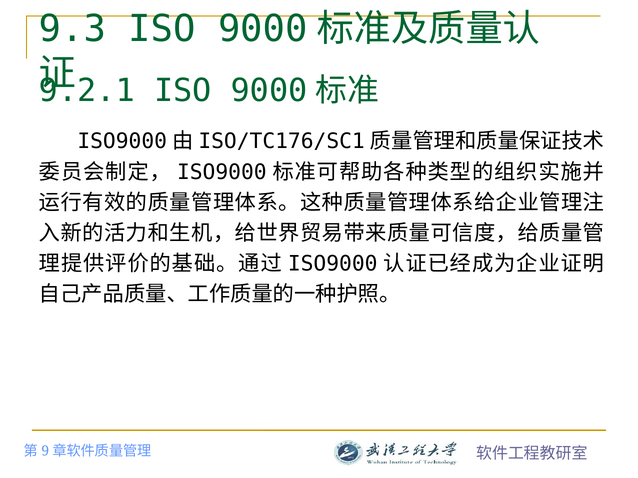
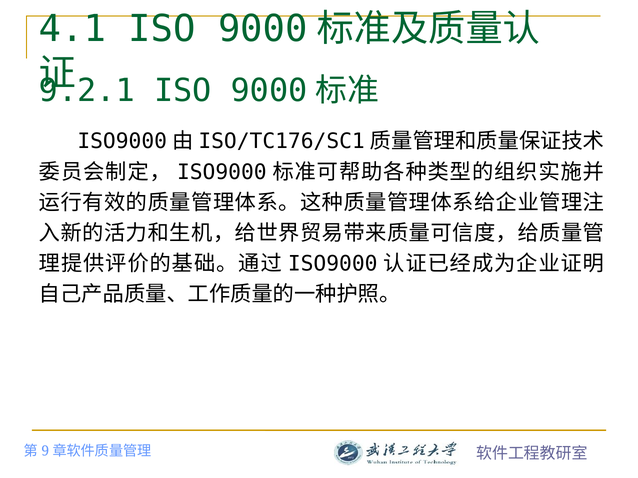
9.3: 9.3 -> 4.1 (73, 29)
